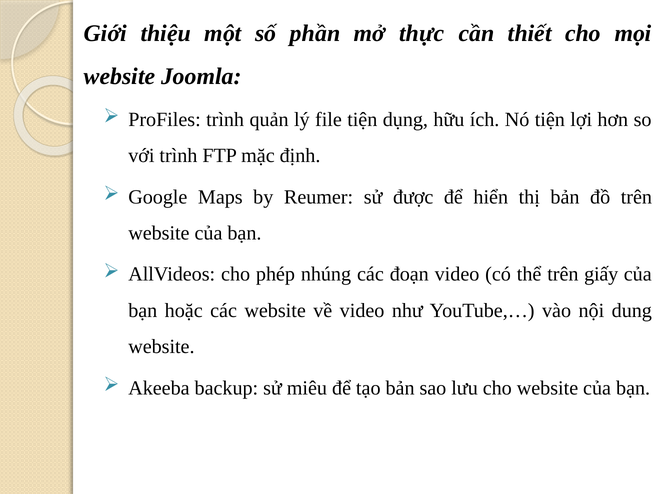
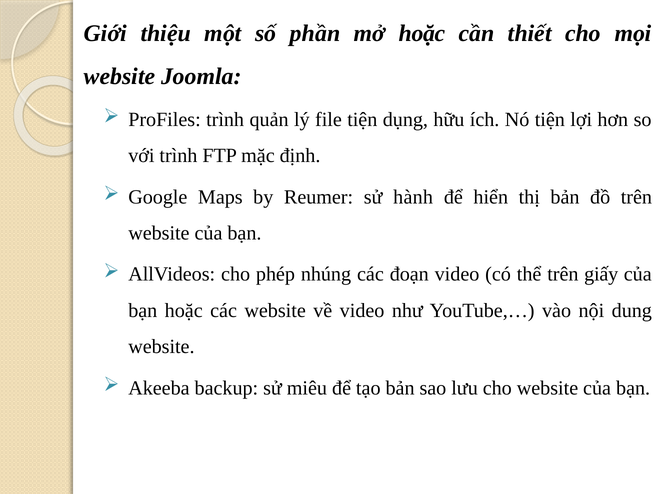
mở thực: thực -> hoặc (422, 34)
được: được -> hành (413, 197)
